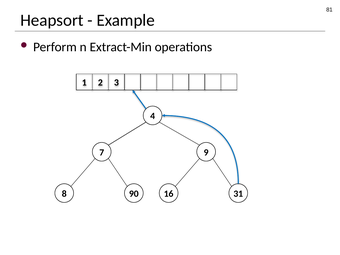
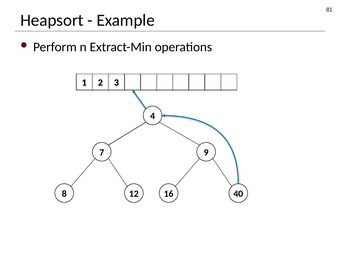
90: 90 -> 12 (134, 194)
31: 31 -> 40 (238, 194)
